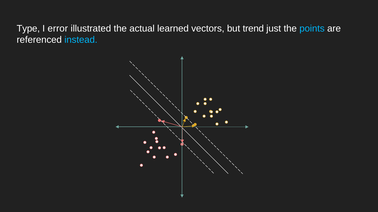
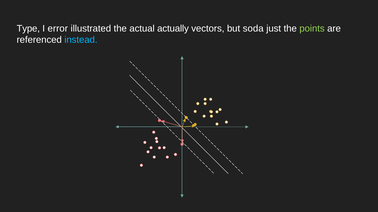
learned: learned -> actually (173, 29)
trend: trend -> soda (253, 29)
points colour: light blue -> light green (312, 29)
